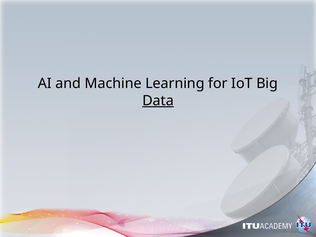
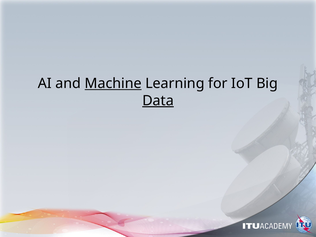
Machine underline: none -> present (113, 84)
